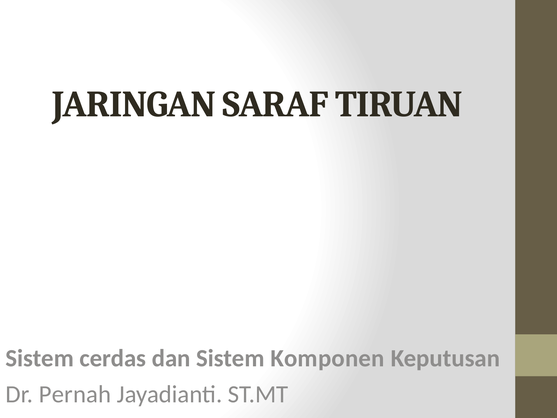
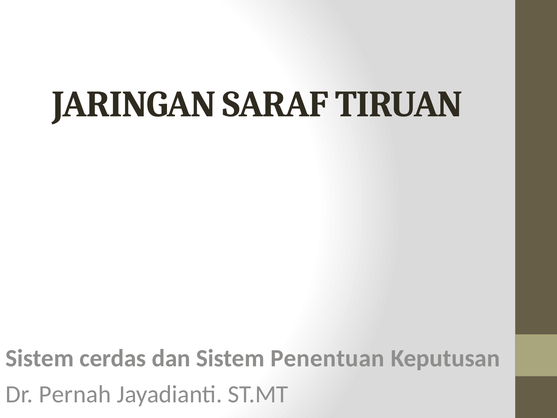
Komponen: Komponen -> Penentuan (327, 358)
